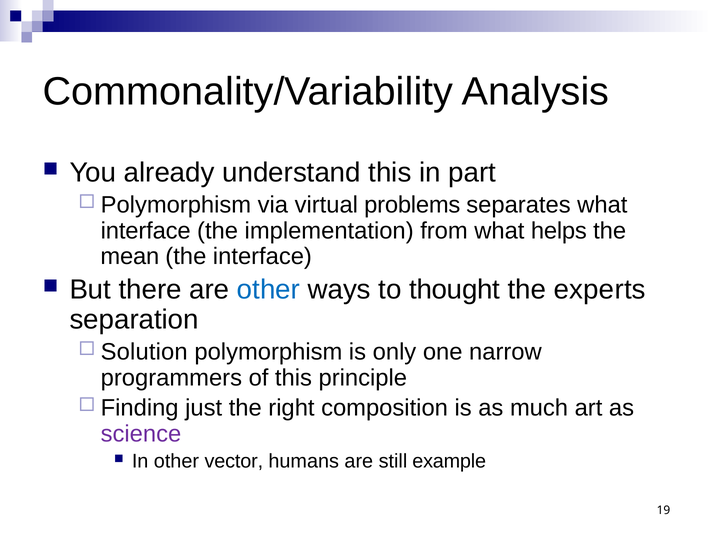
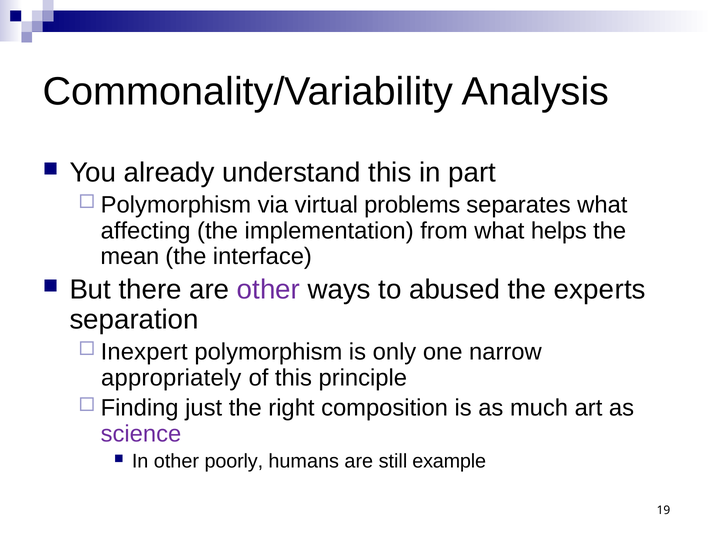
interface: interface -> affecting (146, 231)
other colour: blue -> purple (269, 290)
thought: thought -> abused (455, 290)
Solution: Solution -> Inexpert (144, 353)
programmers: programmers -> appropriately (171, 378)
vector: vector -> poorly (234, 462)
